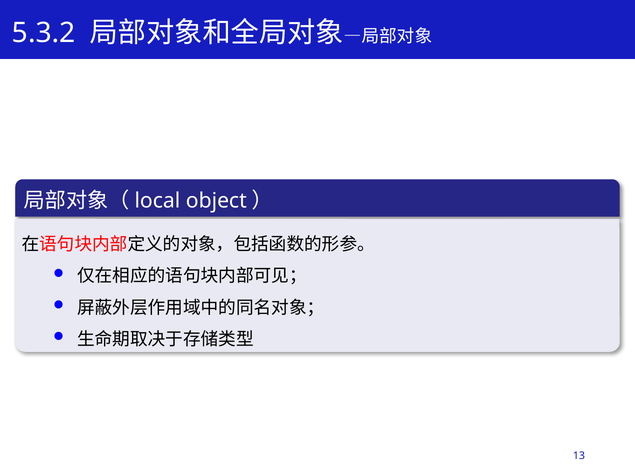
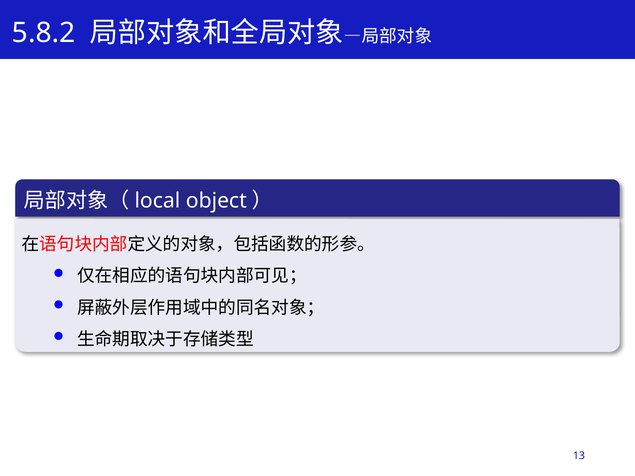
5.3.2: 5.3.2 -> 5.8.2 (44, 33)
